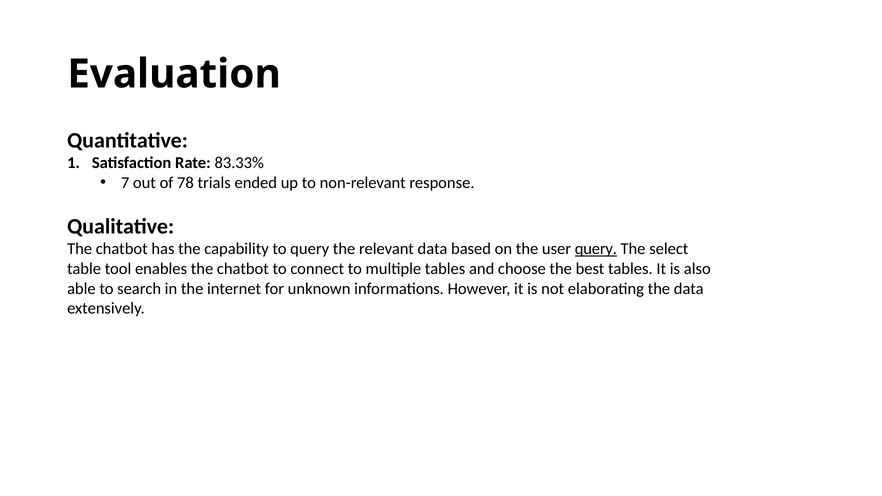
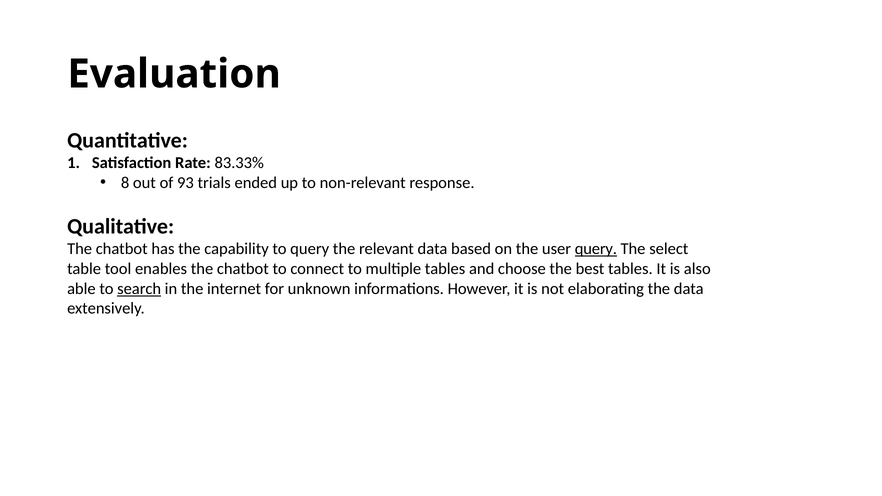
7: 7 -> 8 (125, 183)
78: 78 -> 93 (185, 183)
search underline: none -> present (139, 289)
